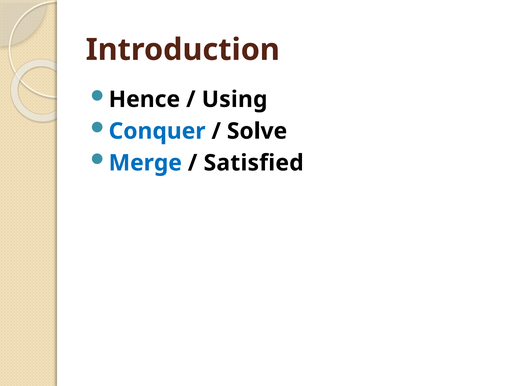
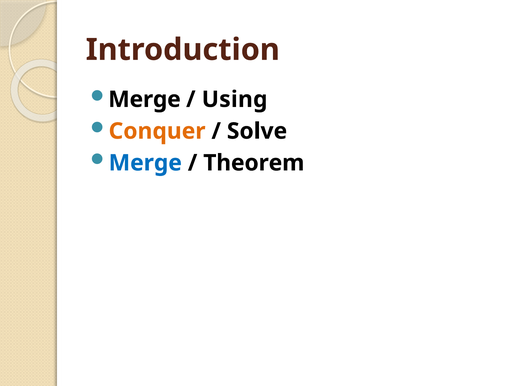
Hence: Hence -> Merge (144, 99)
Conquer colour: blue -> orange (157, 131)
Satisfied: Satisfied -> Theorem (254, 163)
